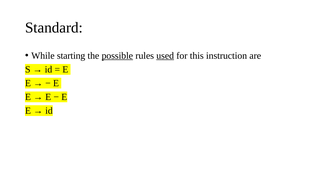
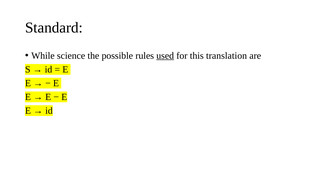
starting: starting -> science (71, 56)
possible underline: present -> none (117, 56)
instruction: instruction -> translation (227, 56)
